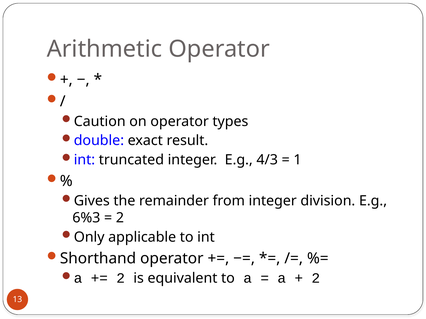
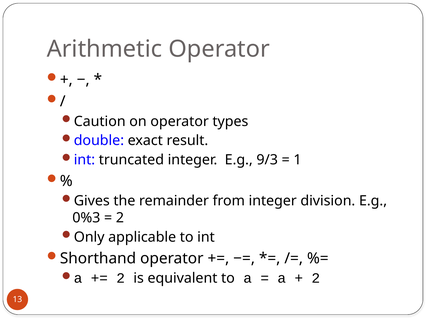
4/3: 4/3 -> 9/3 (267, 160)
6%3: 6%3 -> 0%3 (86, 218)
